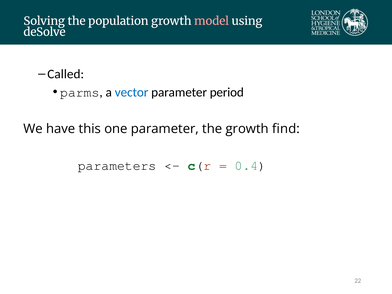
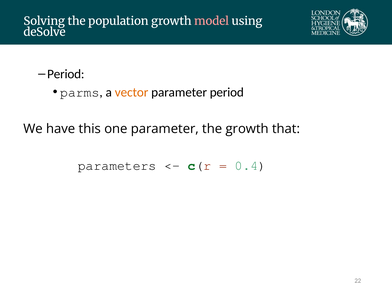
Called: Called -> Period (66, 74)
vector colour: blue -> orange (132, 92)
find: find -> that (286, 129)
